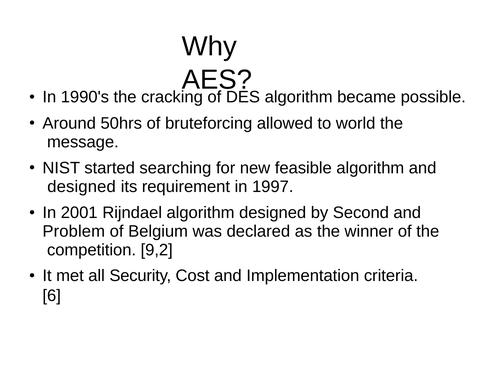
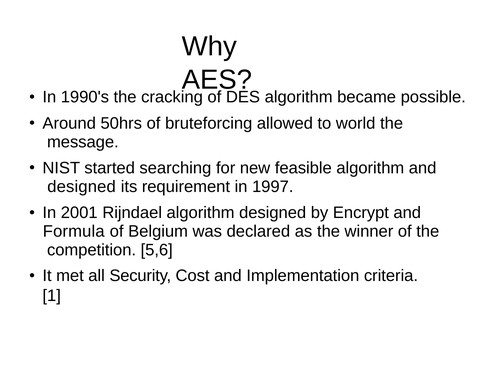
Second: Second -> Encrypt (361, 212)
Problem: Problem -> Formula (74, 231)
9,2: 9,2 -> 5,6 (157, 250)
6: 6 -> 1 (52, 295)
